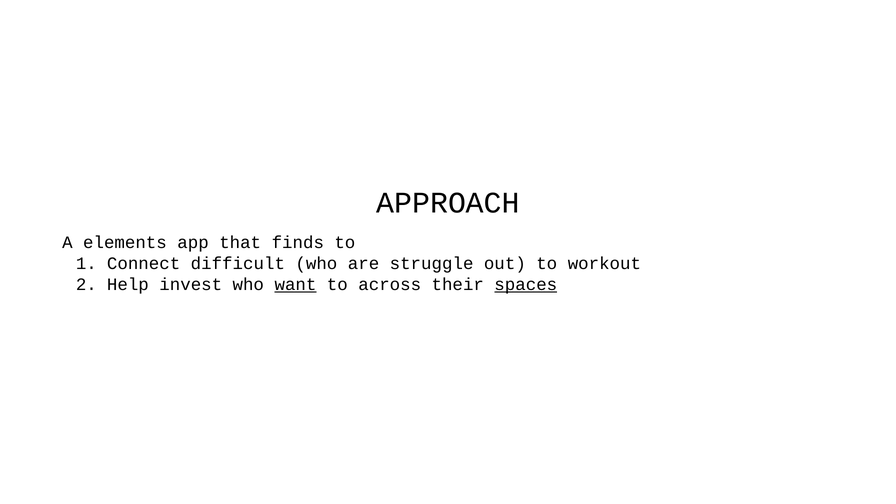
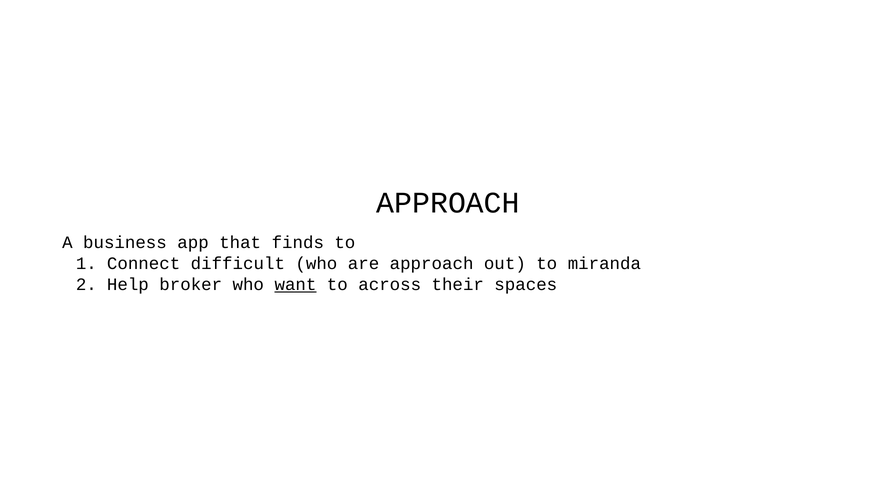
elements: elements -> business (125, 242)
are struggle: struggle -> approach (432, 263)
workout: workout -> miranda (604, 263)
invest: invest -> broker (191, 284)
spaces underline: present -> none (526, 284)
